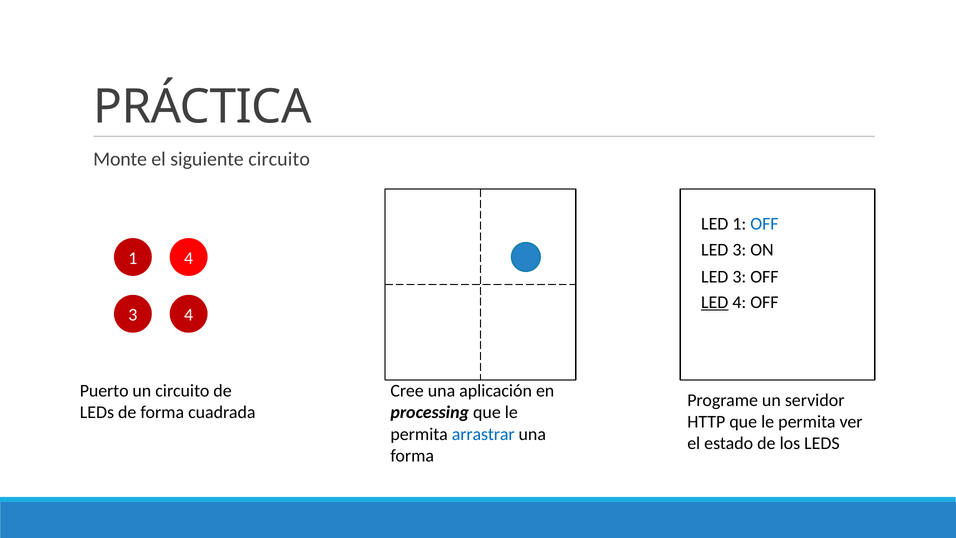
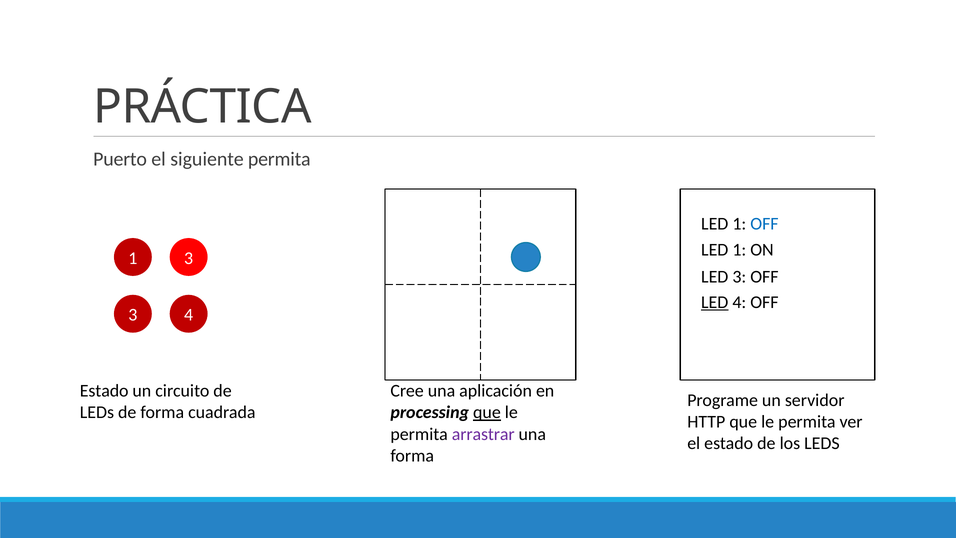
Monte: Monte -> Puerto (120, 159)
siguiente circuito: circuito -> permita (279, 159)
3: 3 -> 1 (739, 250)
1 4: 4 -> 3 (189, 258)
Puerto: Puerto -> Estado (104, 391)
que underline: none -> present (487, 412)
arrastrar colour: blue -> purple (483, 434)
